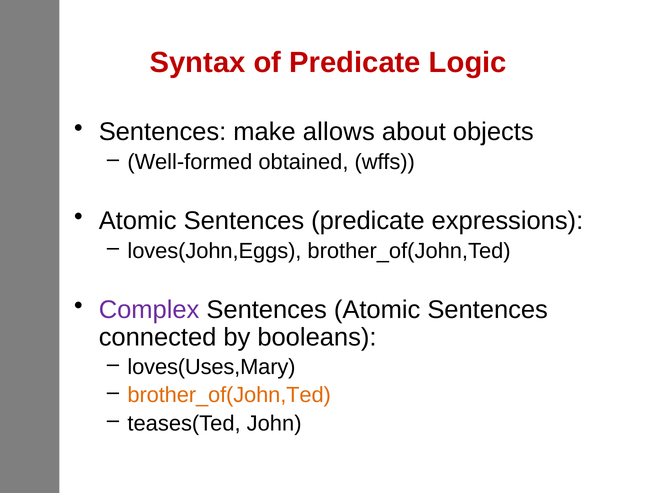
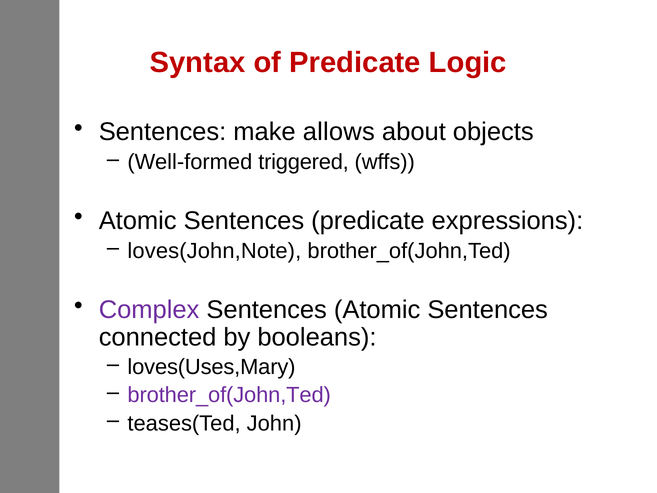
obtained: obtained -> triggered (304, 162)
loves(John,Eggs: loves(John,Eggs -> loves(John,Note (214, 251)
brother_of(John,Ted colour: orange -> purple (229, 395)
